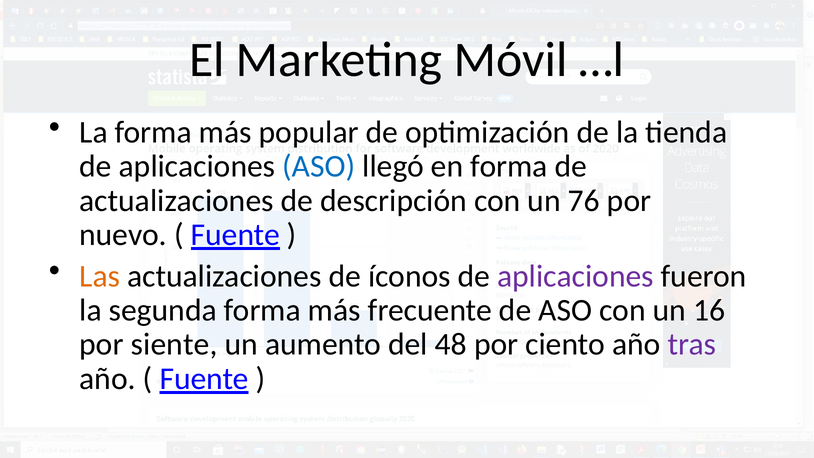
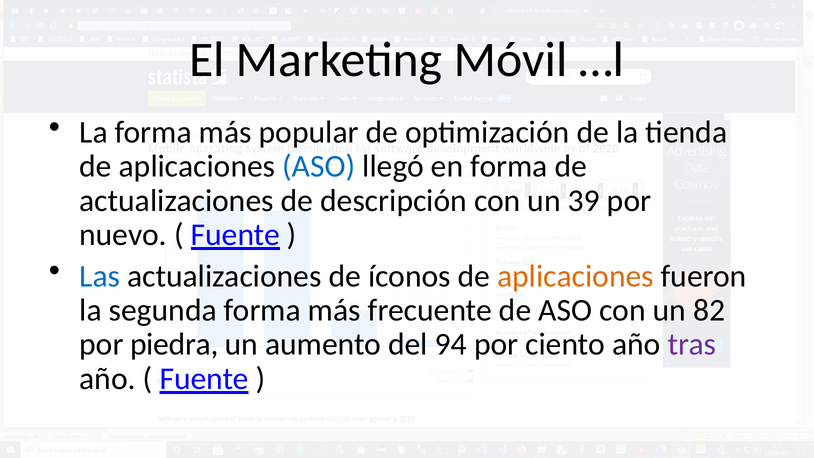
76: 76 -> 39 (584, 201)
Las colour: orange -> blue (100, 276)
aplicaciones colour: purple -> orange (575, 276)
16: 16 -> 82 (709, 310)
siente: siente -> piedra (174, 344)
48: 48 -> 94 (451, 344)
